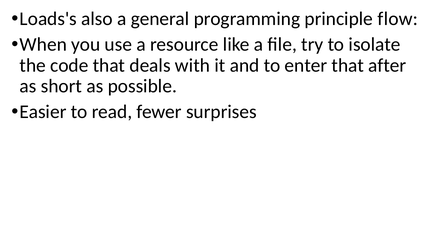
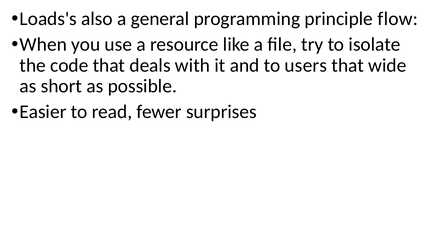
enter: enter -> users (306, 65)
after: after -> wide (387, 65)
